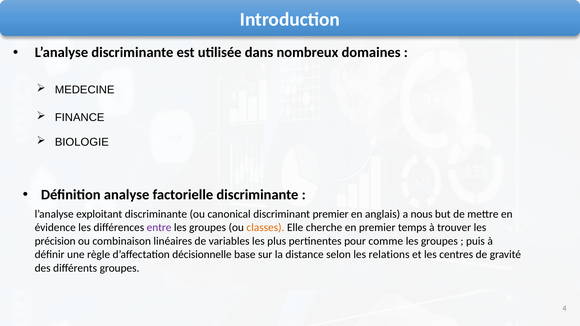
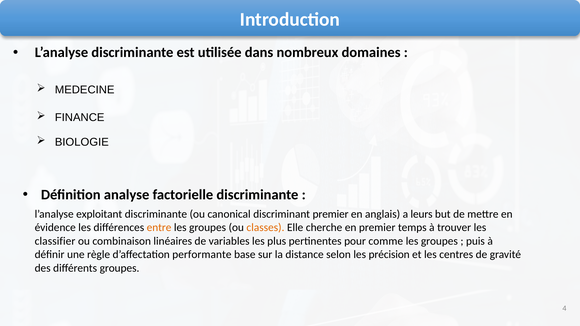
nous: nous -> leurs (422, 214)
entre colour: purple -> orange (159, 228)
précision: précision -> classifier (55, 241)
décisionnelle: décisionnelle -> performante (202, 255)
relations: relations -> précision (389, 255)
